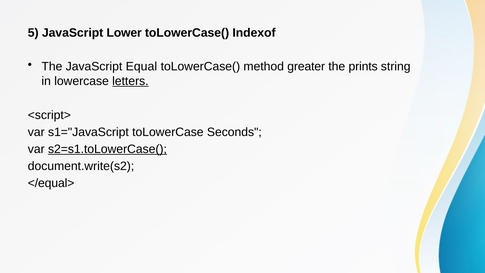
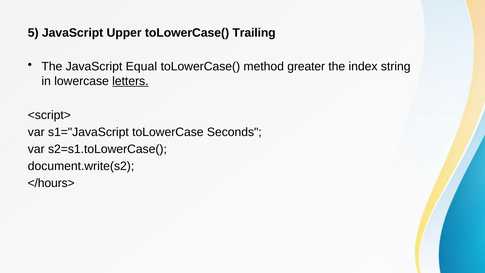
Lower: Lower -> Upper (124, 33)
Indexof: Indexof -> Trailing (254, 33)
prints: prints -> index (363, 67)
s2=s1.toLowerCase( underline: present -> none (107, 149)
</equal>: </equal> -> </hours> (51, 183)
